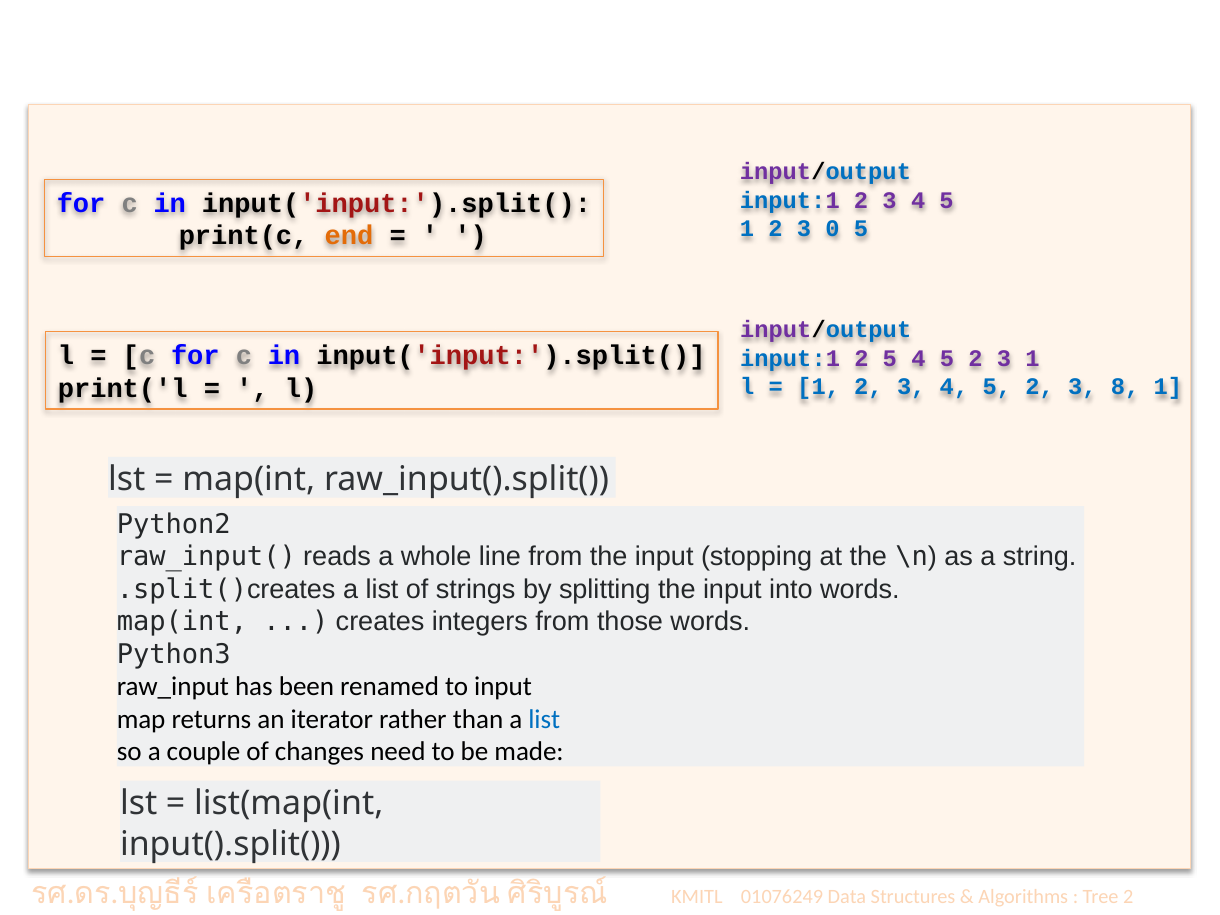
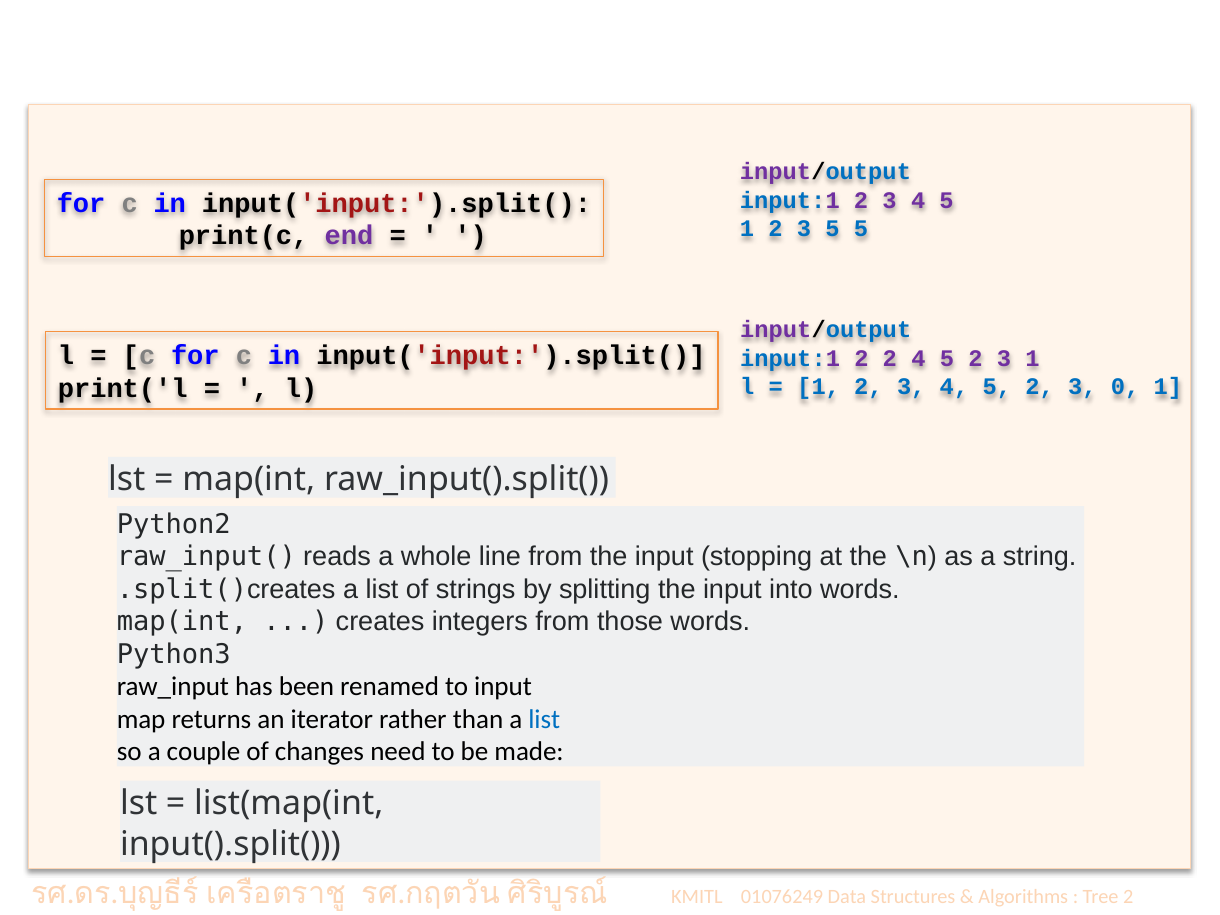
3 0: 0 -> 5 (833, 229)
end colour: orange -> purple (349, 236)
2 5: 5 -> 2 (890, 359)
8: 8 -> 0 (1125, 387)
